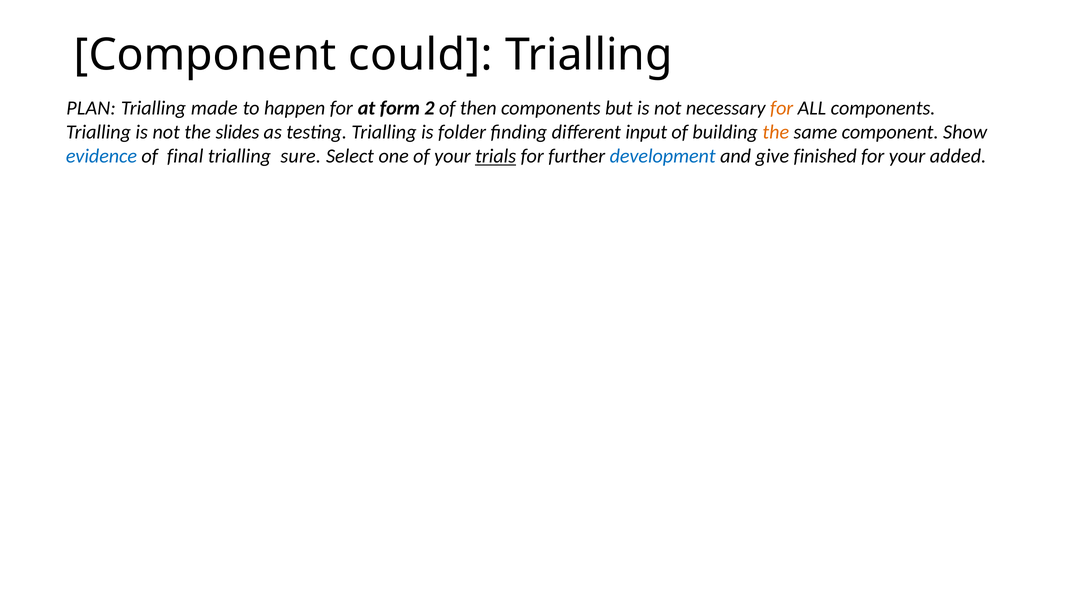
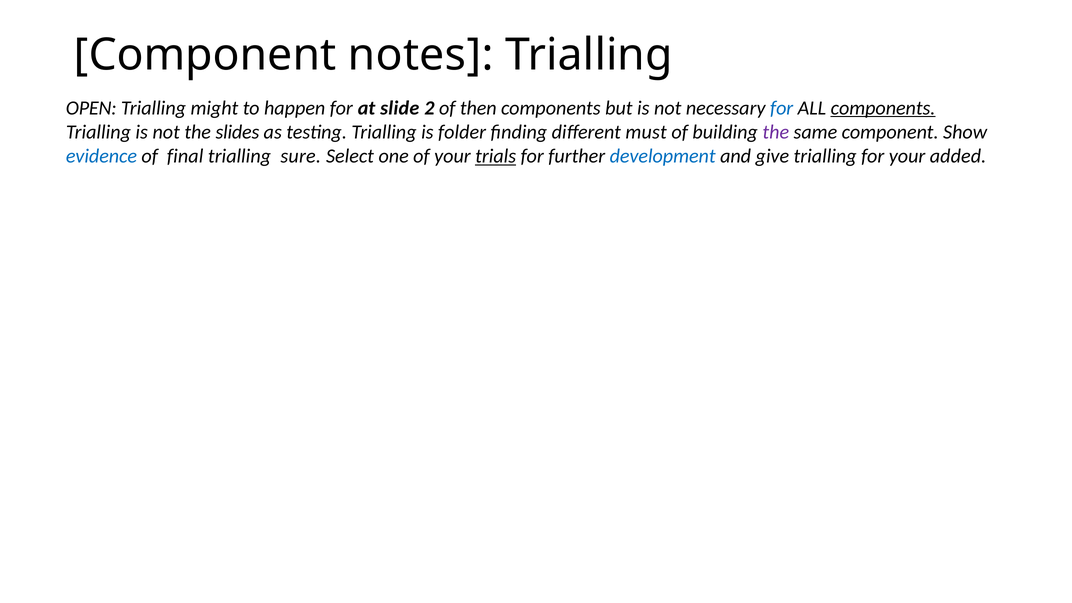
could: could -> notes (421, 55)
PLAN: PLAN -> OPEN (91, 108)
made: made -> might (214, 108)
form: form -> slide (400, 108)
for colour: orange -> blue (782, 108)
components underline: none -> present (883, 108)
input: input -> must (646, 132)
the colour: orange -> purple (776, 132)
give finished: finished -> trialling (825, 156)
